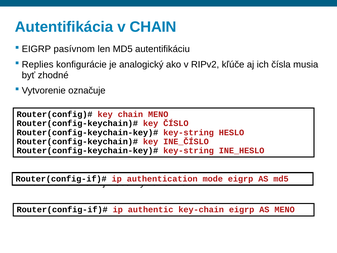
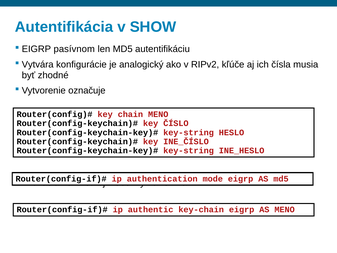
v CHAIN: CHAIN -> SHOW (153, 27)
Replies: Replies -> Vytvára (38, 64)
